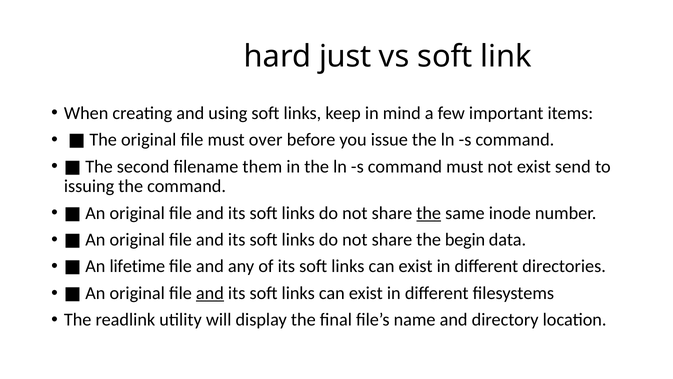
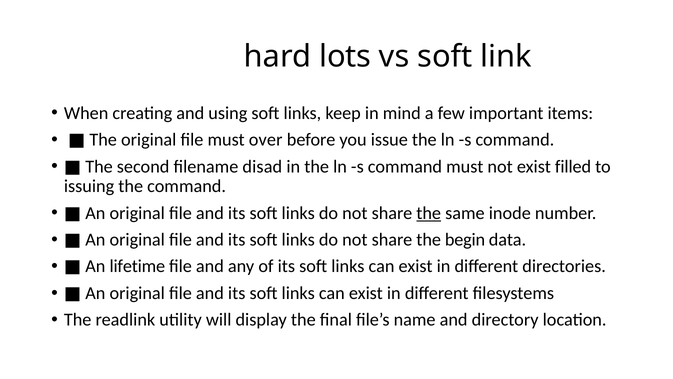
just: just -> lots (345, 57)
them: them -> disad (262, 166)
send: send -> filled (573, 166)
and underline: present -> none (210, 293)
